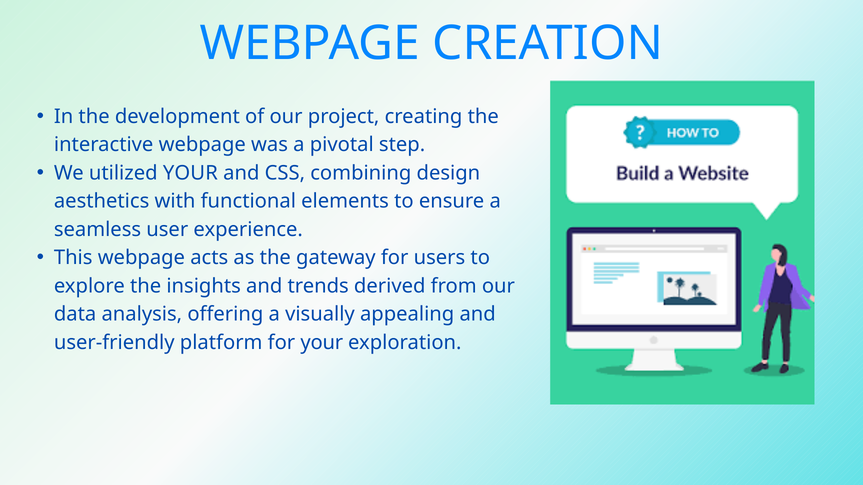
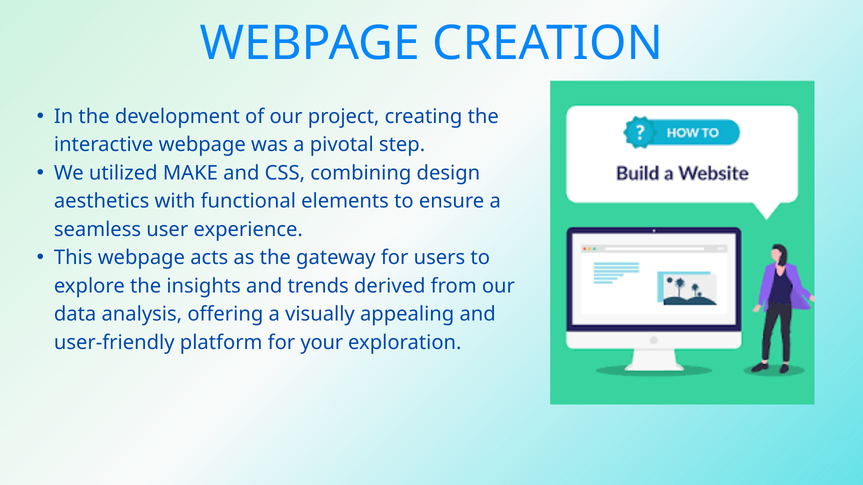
utilized YOUR: YOUR -> MAKE (190, 173)
